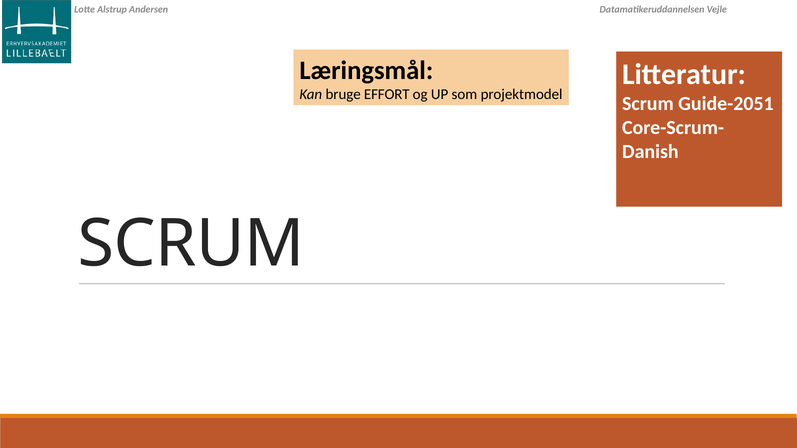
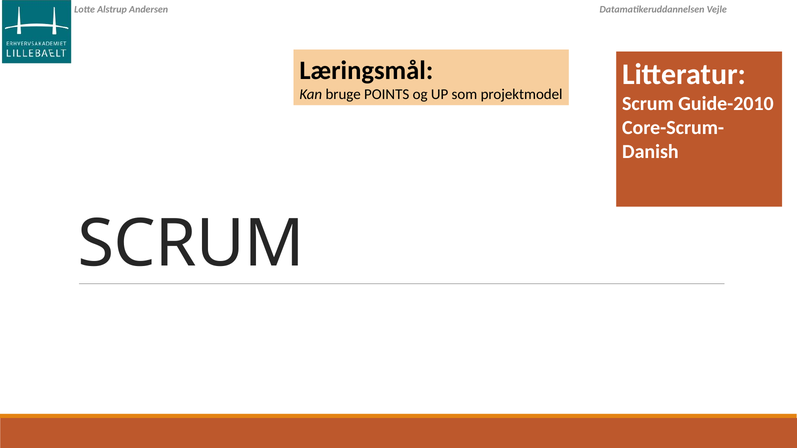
EFFORT: EFFORT -> POINTS (387, 94)
Guide-2051: Guide-2051 -> Guide-2010 (726, 104)
